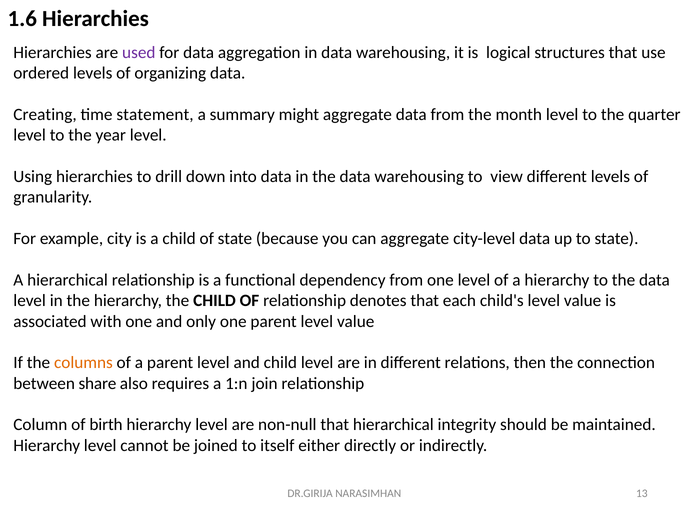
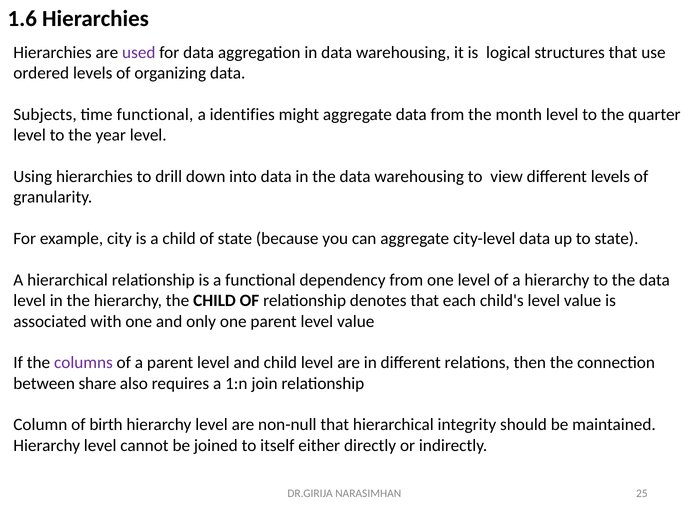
Creating: Creating -> Subjects (45, 115)
time statement: statement -> functional (155, 115)
summary: summary -> identifies (242, 115)
columns colour: orange -> purple (83, 363)
13: 13 -> 25 (642, 493)
